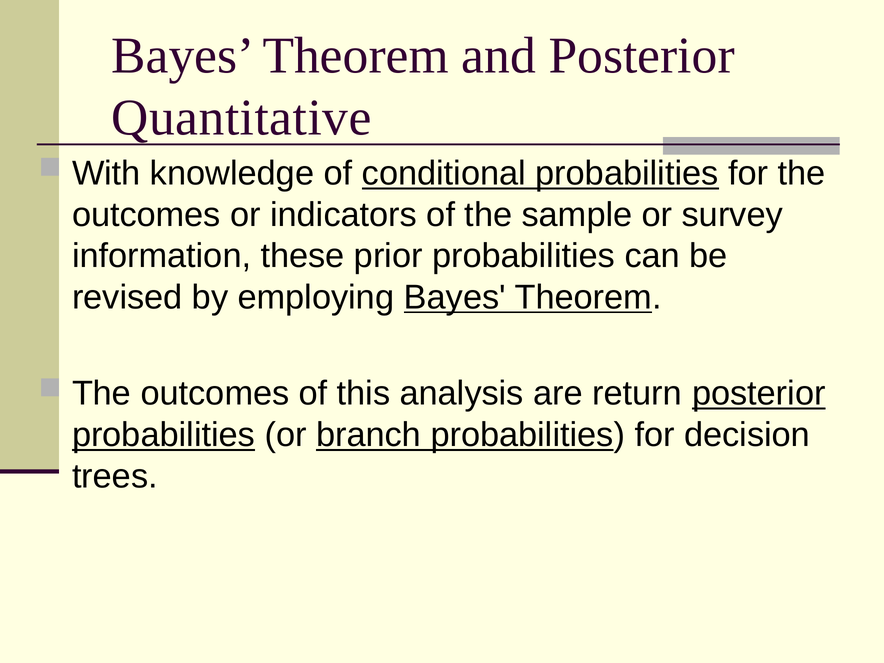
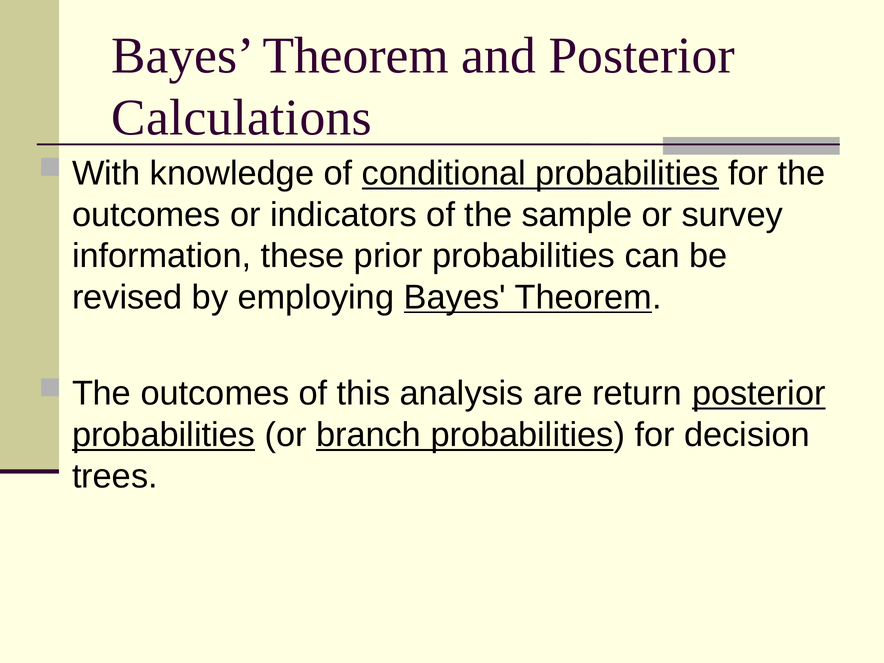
Quantitative: Quantitative -> Calculations (242, 117)
